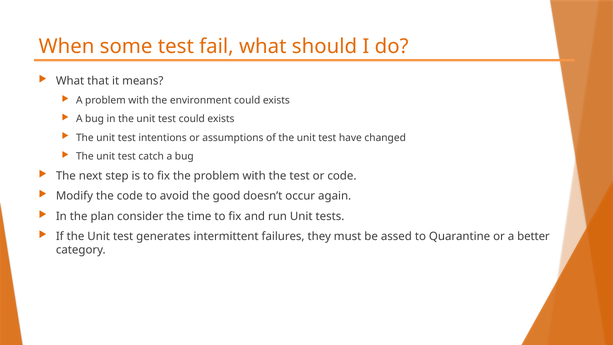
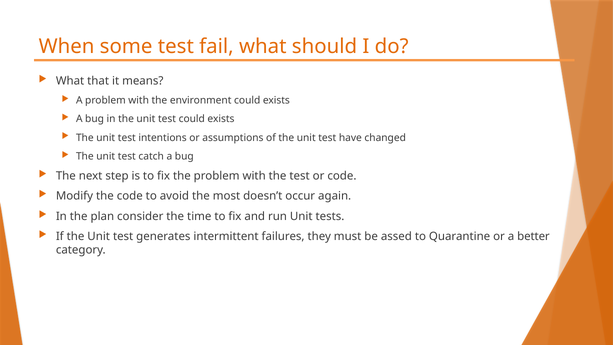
good: good -> most (226, 196)
